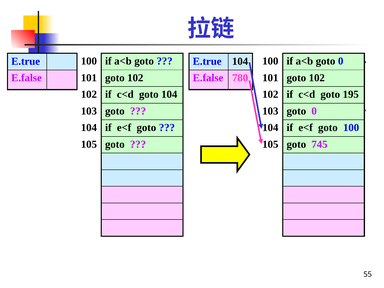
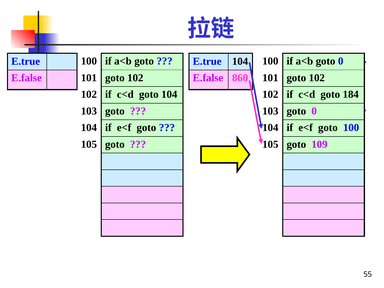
780: 780 -> 860 (240, 78)
195: 195 -> 184 (351, 94)
745: 745 -> 109 (319, 144)
